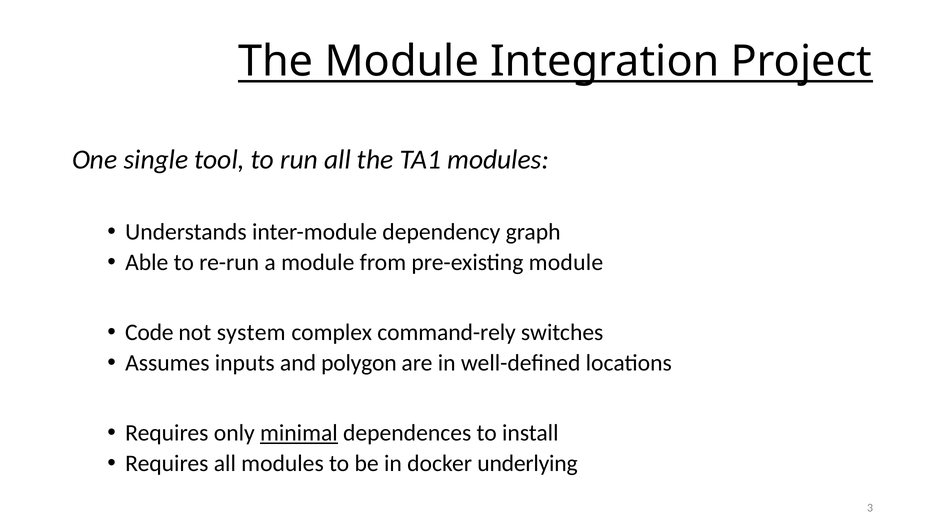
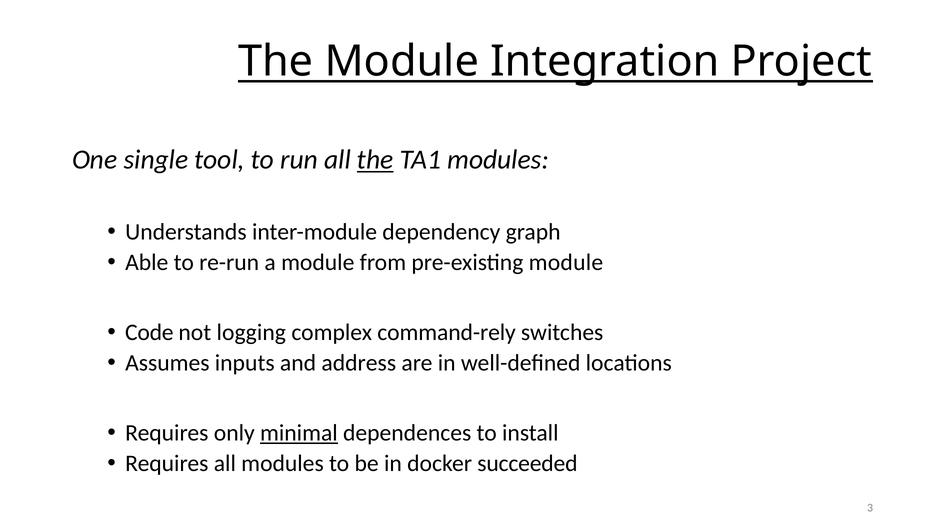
the underline: none -> present (375, 160)
system: system -> logging (251, 332)
polygon: polygon -> address (359, 363)
underlying: underlying -> succeeded (527, 463)
